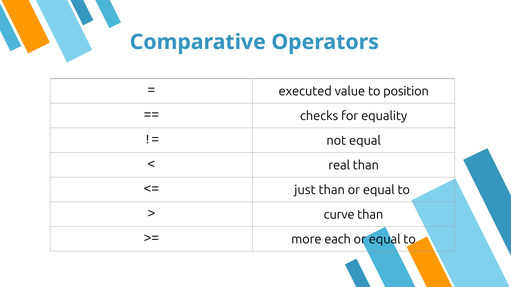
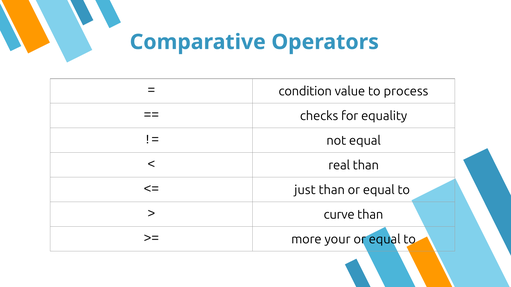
executed: executed -> condition (305, 92)
position: position -> process (406, 92)
each: each -> your (338, 240)
